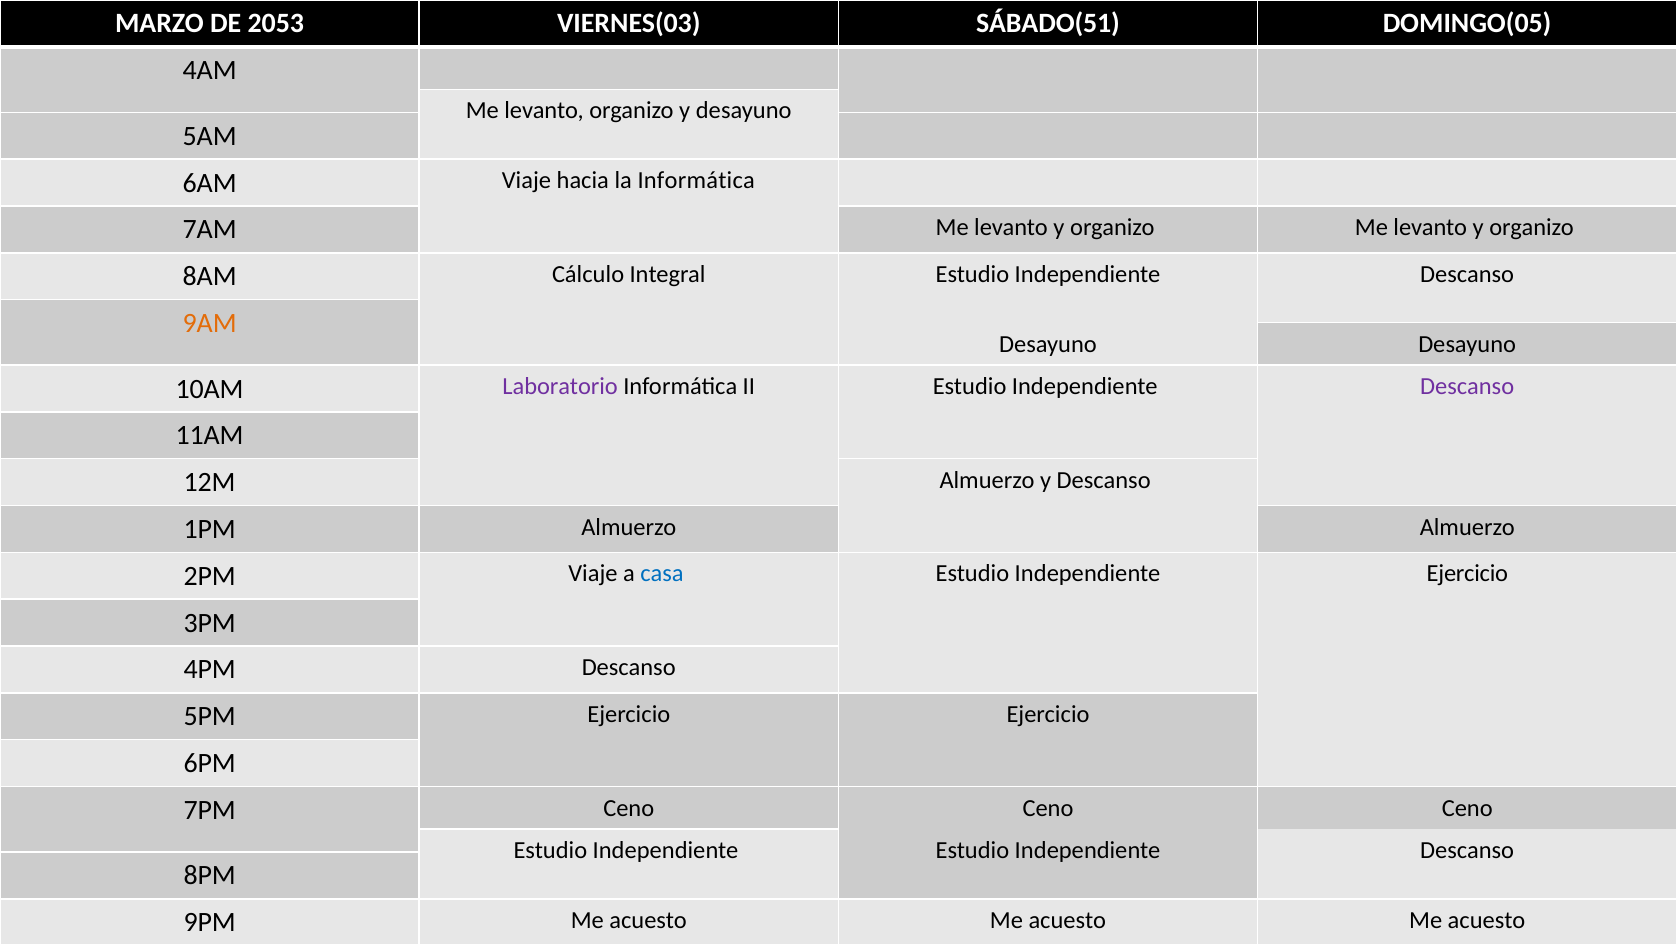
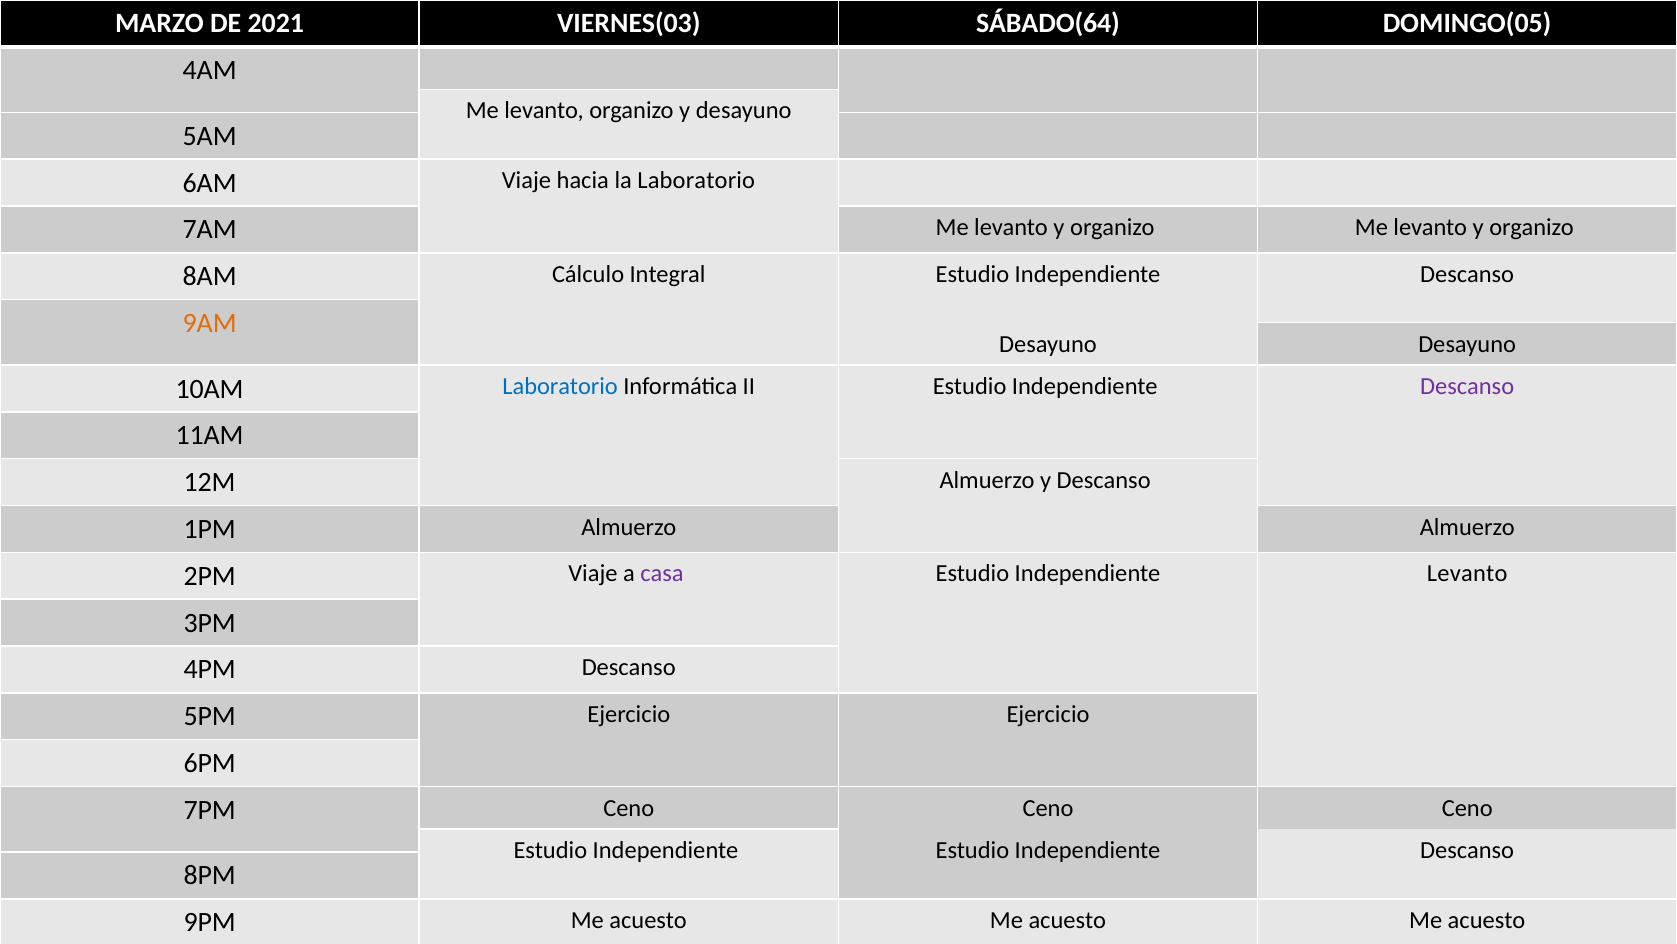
2053: 2053 -> 2021 (276, 24)
SÁBADO(51: SÁBADO(51 -> SÁBADO(64 (1048, 24)
la Informática: Informática -> Laboratorio (696, 180)
Laboratorio colour: purple -> blue (560, 386)
casa colour: blue -> purple (662, 573)
Independiente Ejercicio: Ejercicio -> Levanto (1467, 573)
